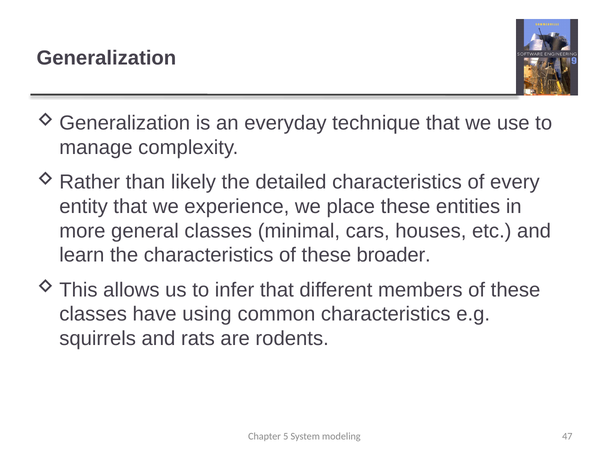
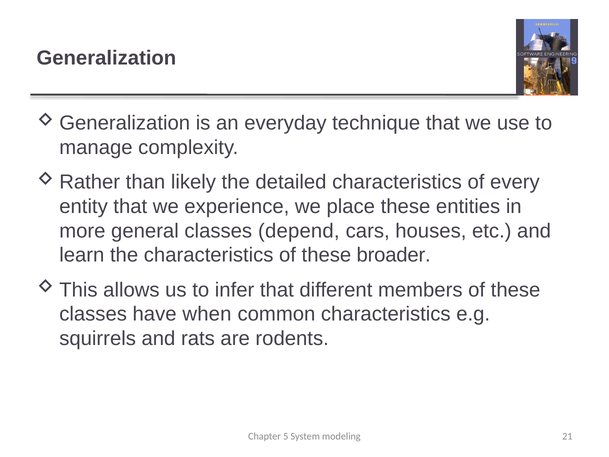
minimal: minimal -> depend (299, 231)
using: using -> when (207, 314)
47: 47 -> 21 (567, 436)
